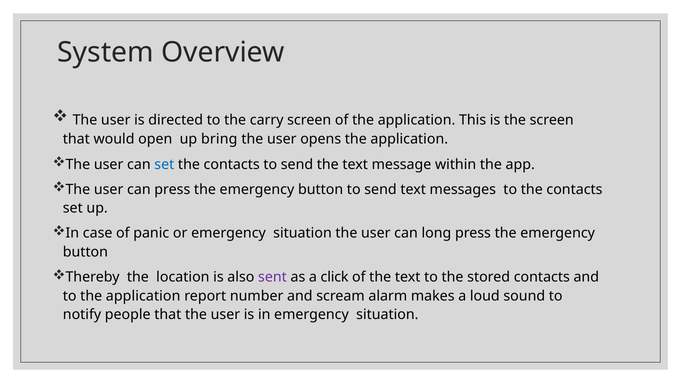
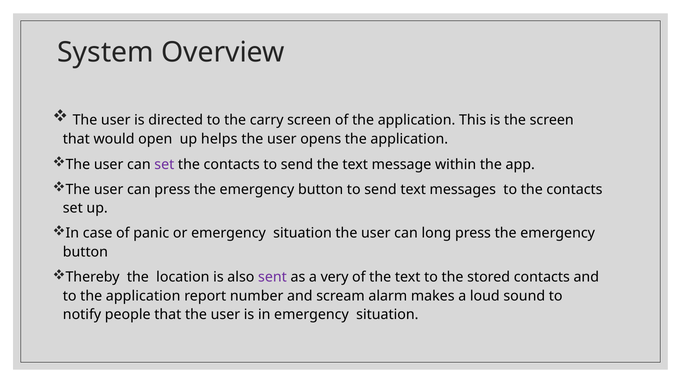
bring: bring -> helps (219, 139)
set colour: blue -> purple (164, 164)
click: click -> very (335, 277)
